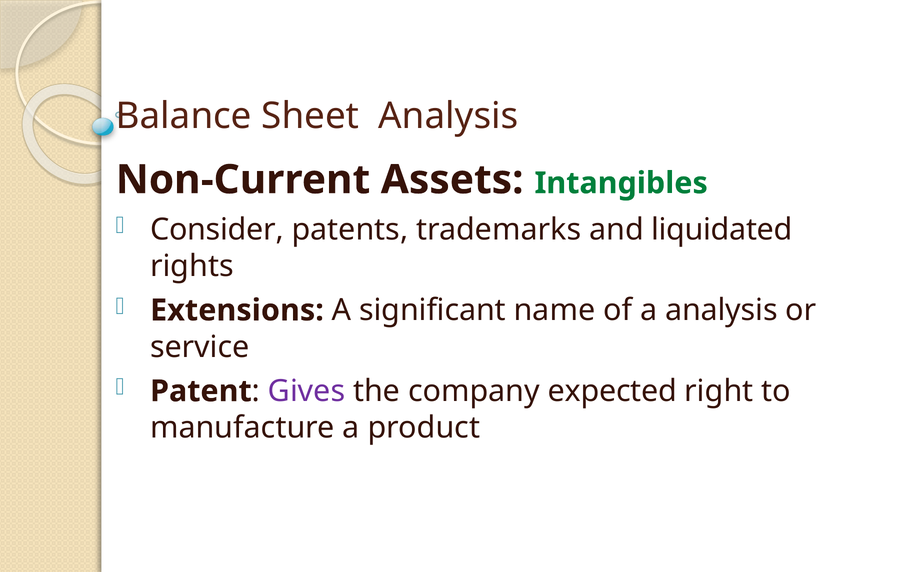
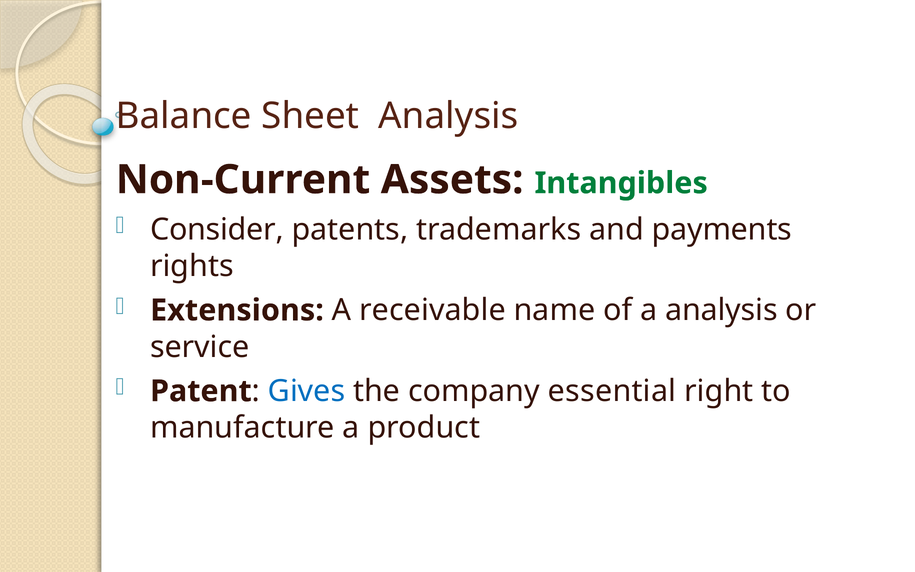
liquidated: liquidated -> payments (722, 229)
significant: significant -> receivable (432, 310)
Gives colour: purple -> blue (307, 391)
expected: expected -> essential (612, 391)
